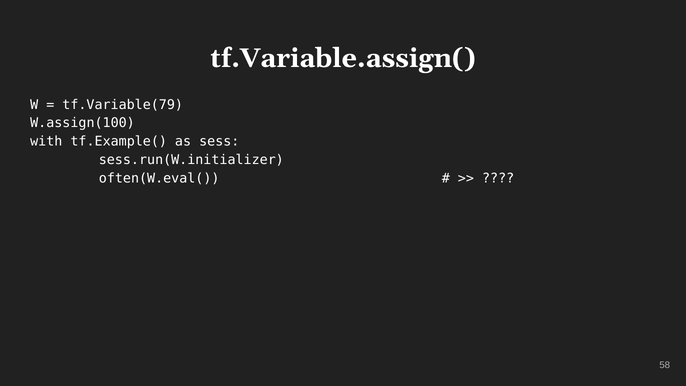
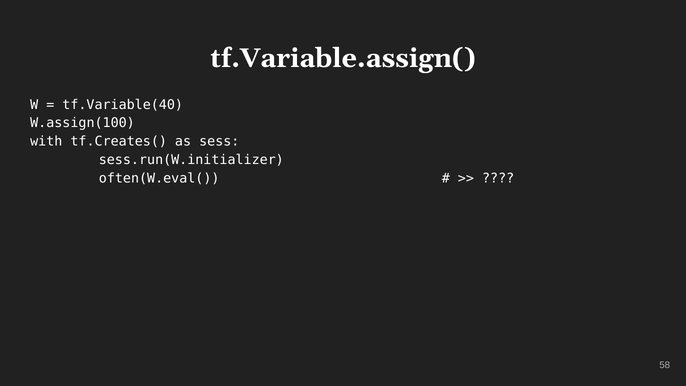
tf.Variable(79: tf.Variable(79 -> tf.Variable(40 (123, 105)
tf.Example(: tf.Example( -> tf.Creates( (119, 141)
